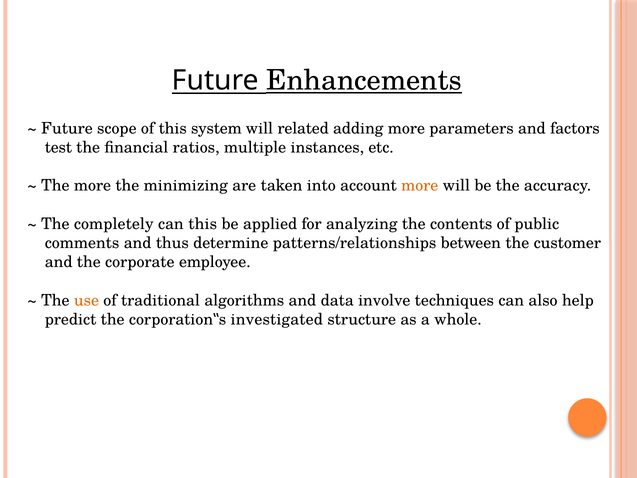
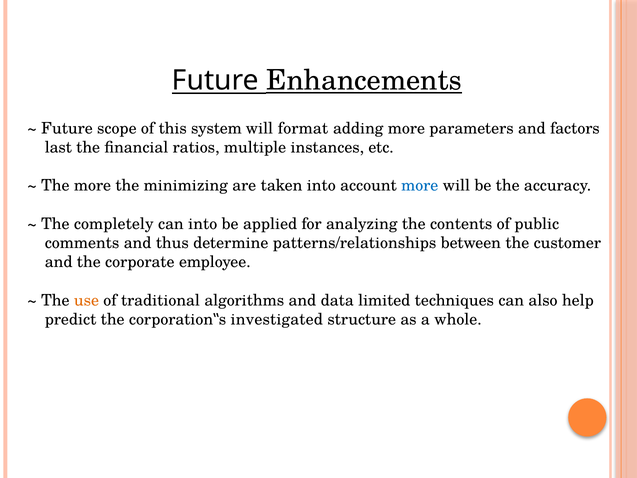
related: related -> format (303, 128)
test: test -> last (58, 147)
more colour: orange -> blue (420, 186)
can this: this -> into (203, 224)
involve: involve -> limited (384, 300)
